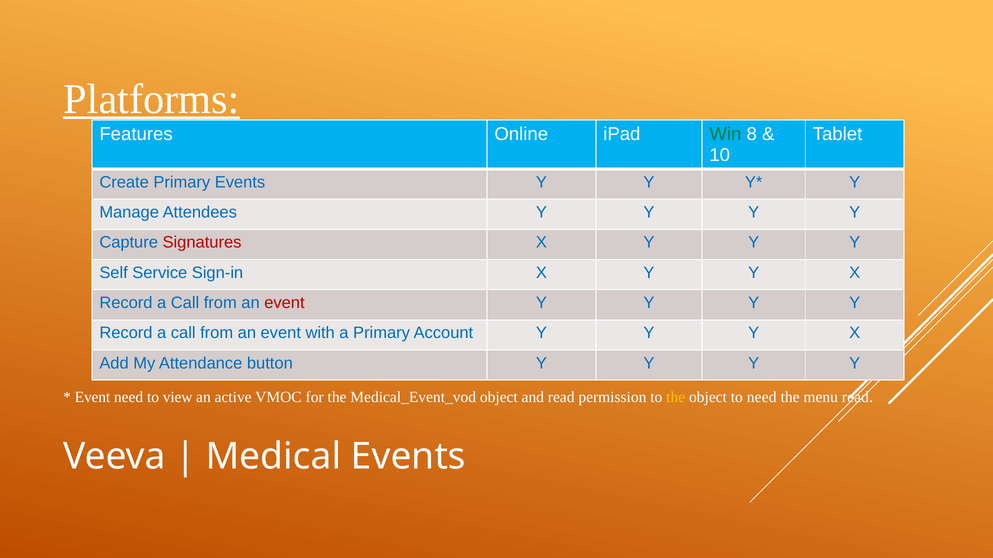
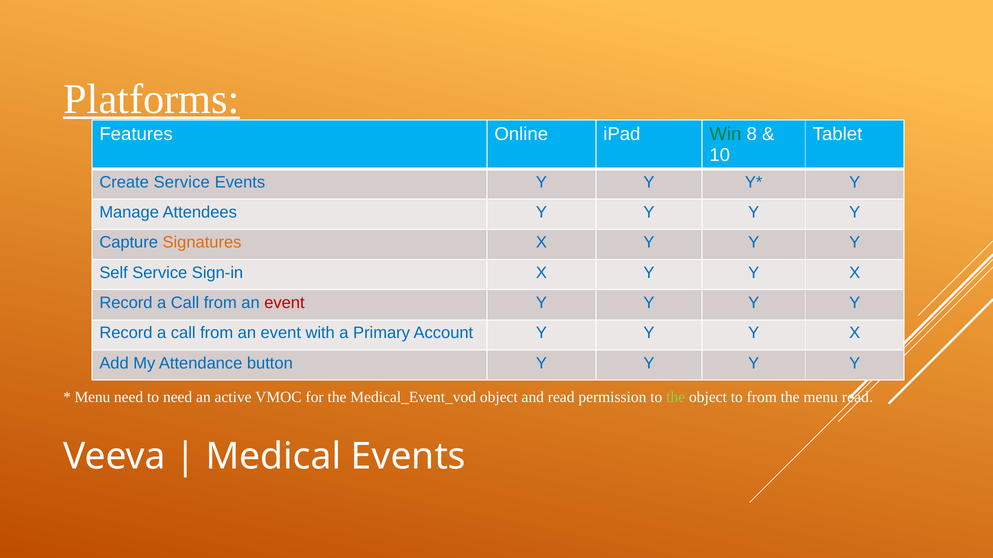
Create Primary: Primary -> Service (182, 182)
Signatures colour: red -> orange (202, 243)
Event: Event -> Menu (92, 398)
to view: view -> need (178, 398)
the colour: yellow -> light green (676, 398)
to need: need -> from (762, 398)
